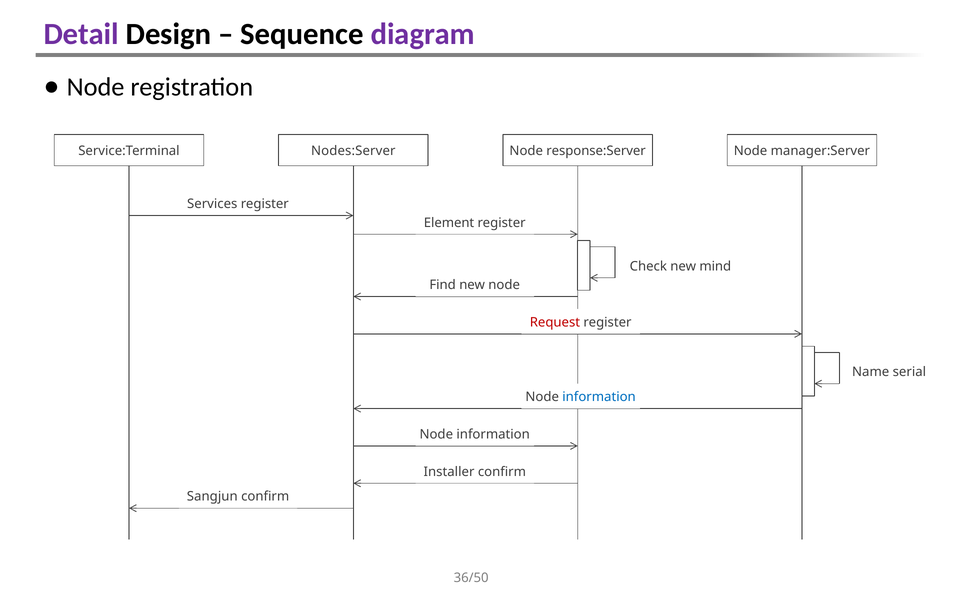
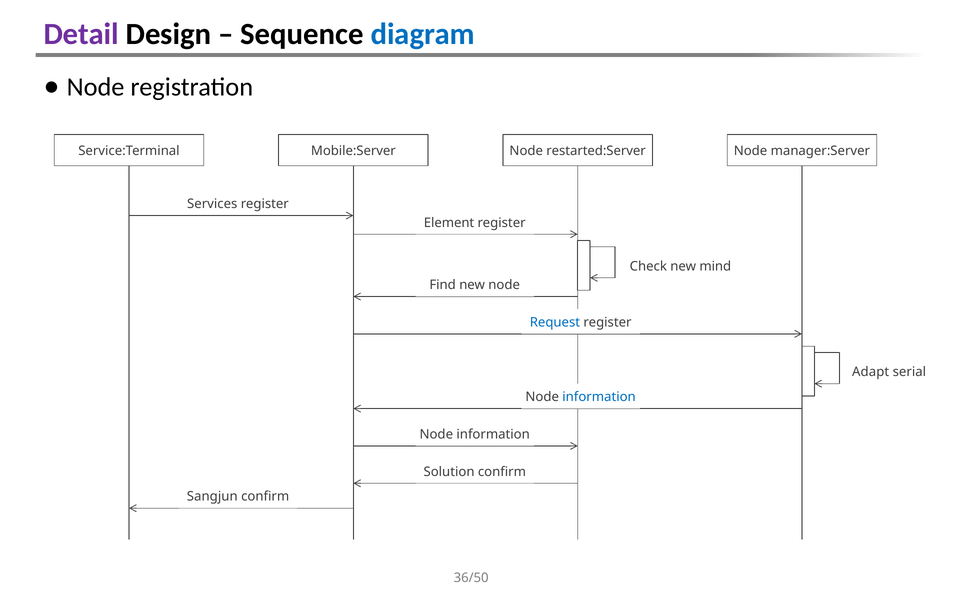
diagram colour: purple -> blue (423, 34)
Nodes:Server: Nodes:Server -> Mobile:Server (353, 151)
response:Server: response:Server -> restarted:Server (596, 151)
Request colour: red -> blue (555, 322)
Name: Name -> Adapt (871, 372)
Installer: Installer -> Solution (449, 472)
